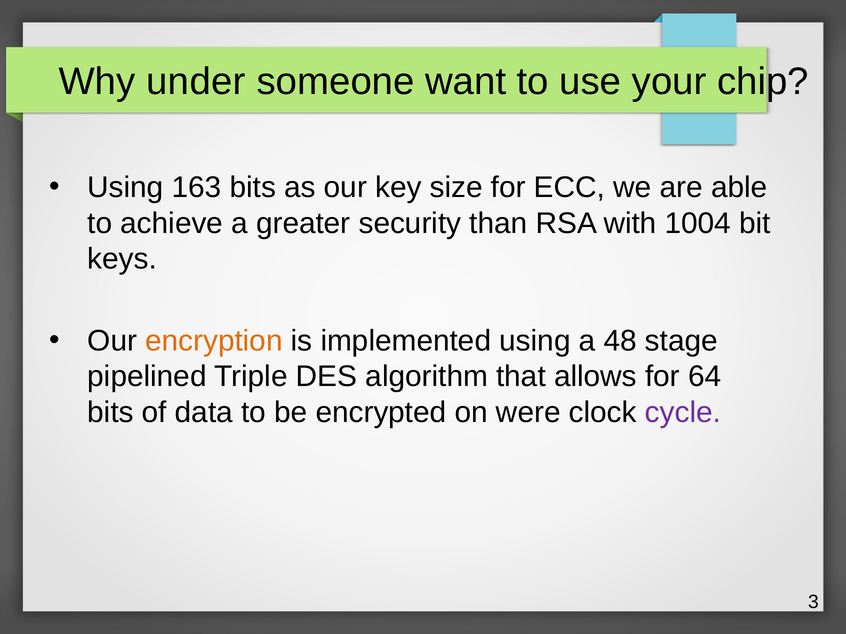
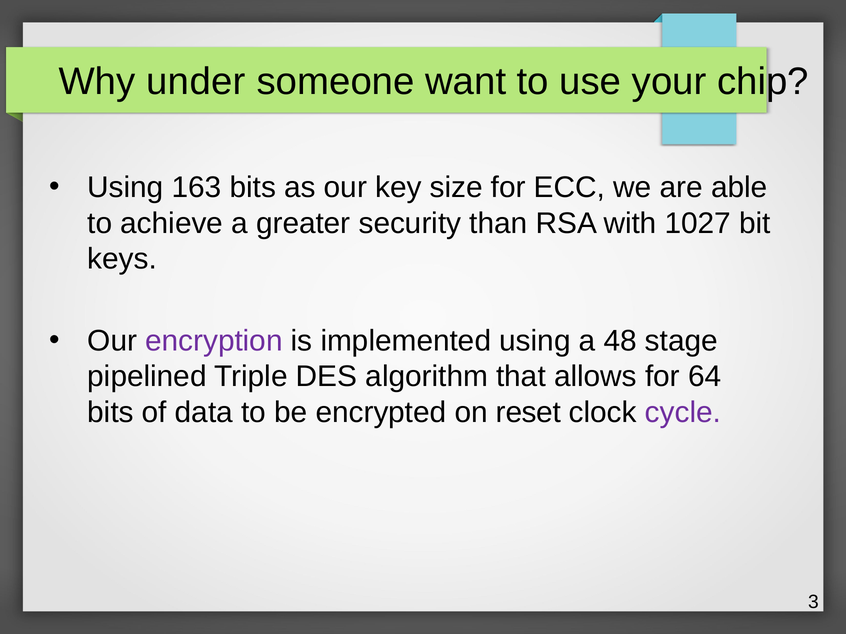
1004: 1004 -> 1027 (698, 223)
encryption colour: orange -> purple (214, 341)
were: were -> reset (528, 413)
